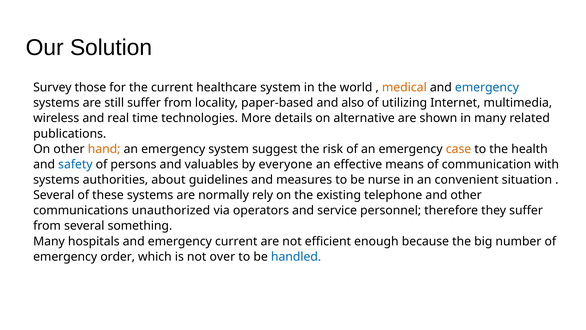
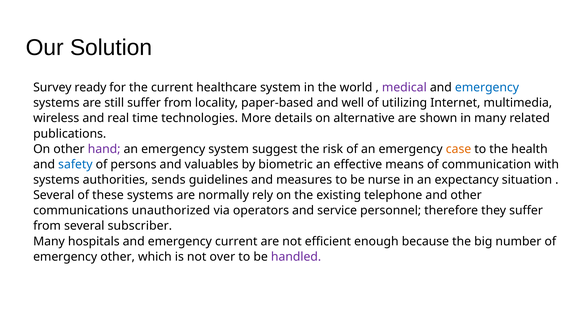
those: those -> ready (90, 87)
medical colour: orange -> purple (404, 87)
also: also -> well (353, 103)
hand colour: orange -> purple (104, 149)
everyone: everyone -> biometric (286, 164)
about: about -> sends (168, 180)
convenient: convenient -> expectancy (467, 180)
something: something -> subscriber (140, 226)
emergency order: order -> other (118, 256)
handled colour: blue -> purple (296, 256)
